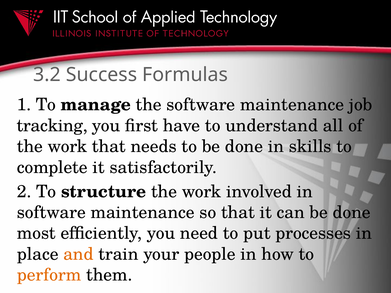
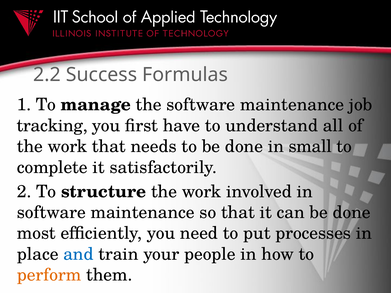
3.2: 3.2 -> 2.2 (47, 75)
skills: skills -> small (310, 147)
and colour: orange -> blue (78, 254)
